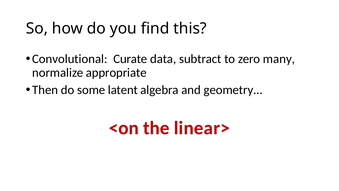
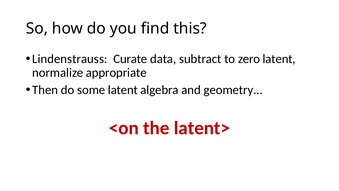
Convolutional: Convolutional -> Lindenstrauss (70, 59)
zero many: many -> latent (279, 59)
linear>: linear> -> latent> (202, 128)
